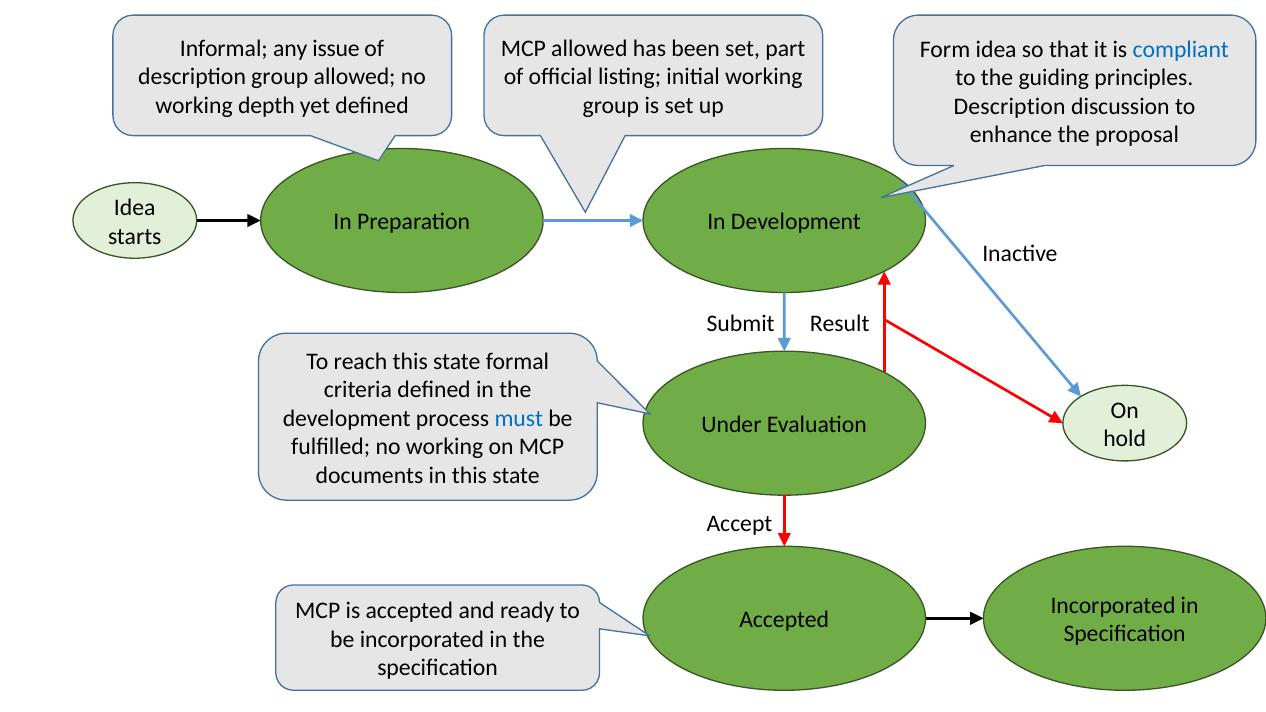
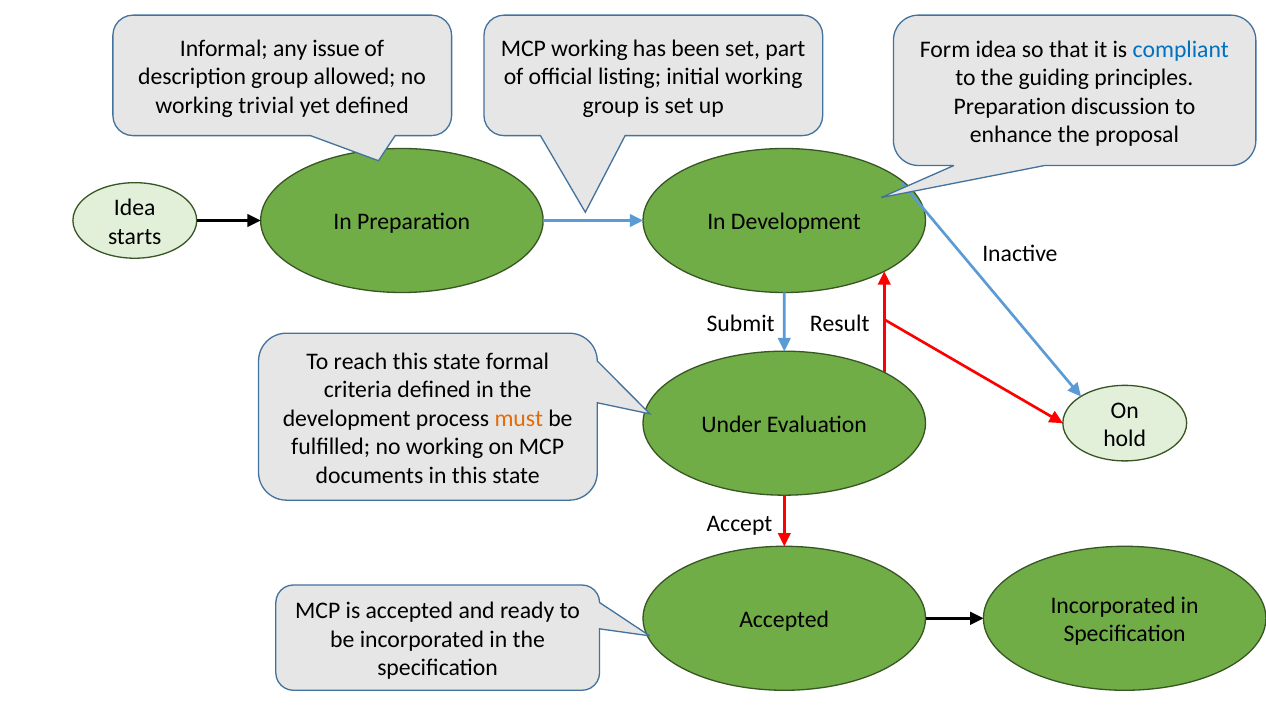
MCP allowed: allowed -> working (589, 49)
depth: depth -> trivial (266, 106)
Description: Description -> Preparation (1010, 106)
must colour: blue -> orange (519, 418)
